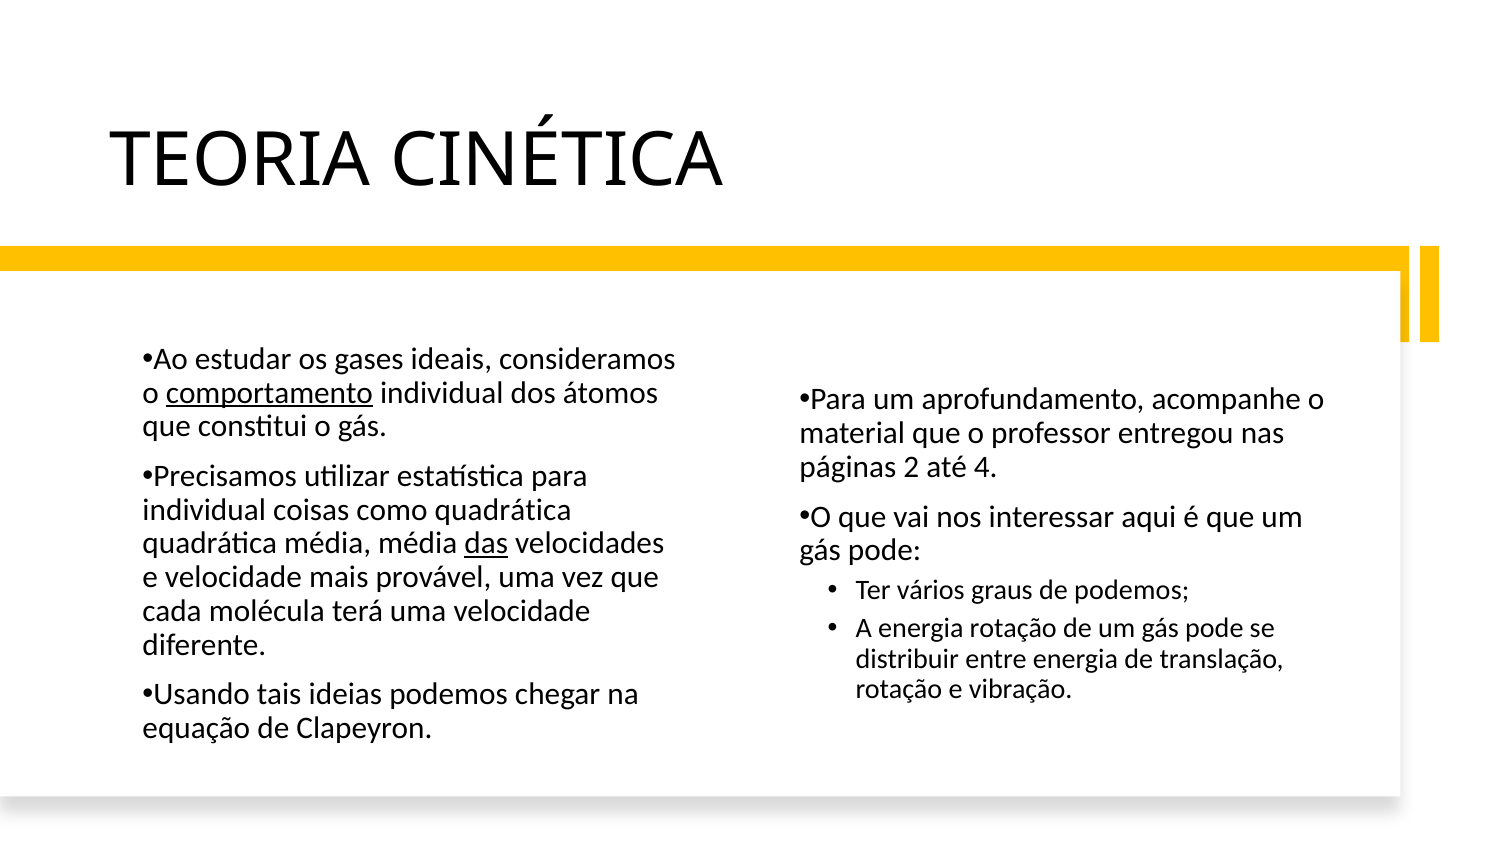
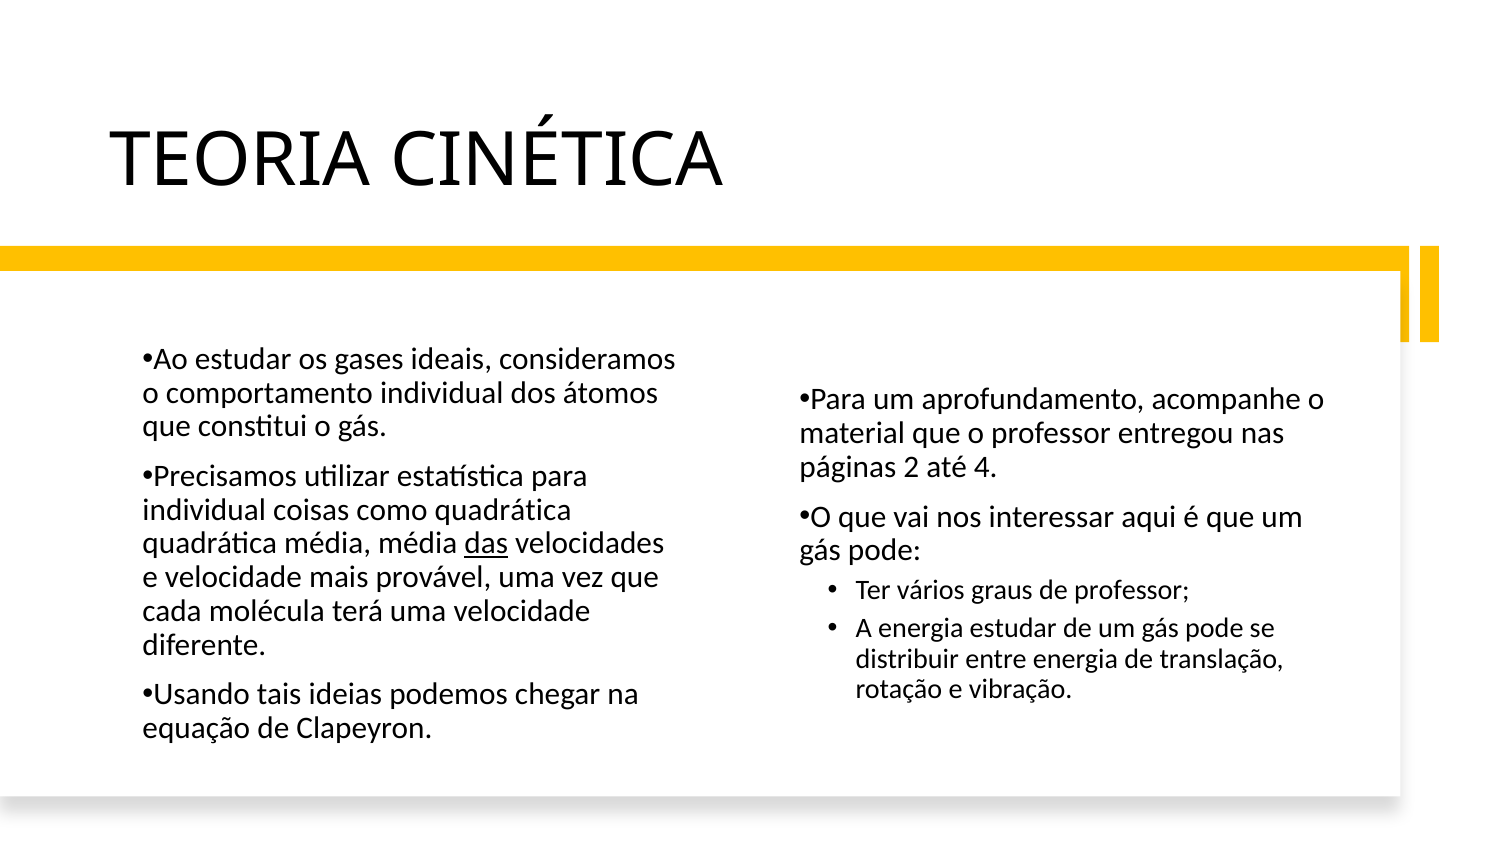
comportamento underline: present -> none (269, 393)
de podemos: podemos -> professor (1132, 590)
energia rotação: rotação -> estudar (1013, 628)
